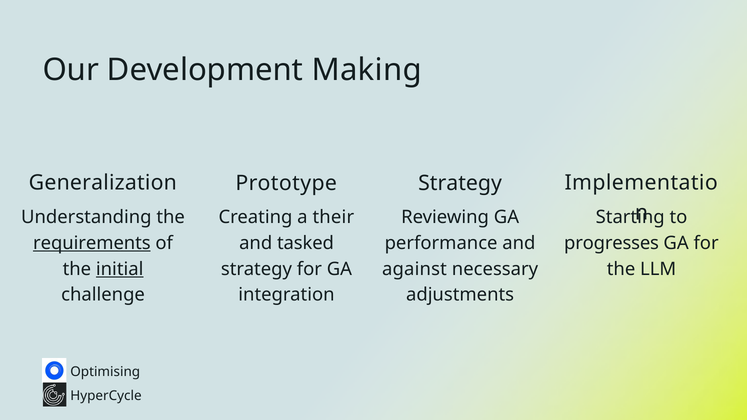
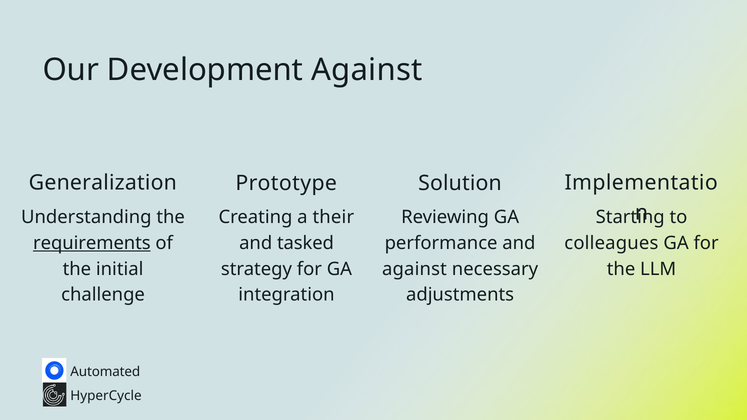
Development Making: Making -> Against (367, 70)
Strategy: Strategy -> Solution (460, 183)
progresses: progresses -> colleagues (611, 243)
initial underline: present -> none (120, 269)
Optimising: Optimising -> Automated (105, 372)
